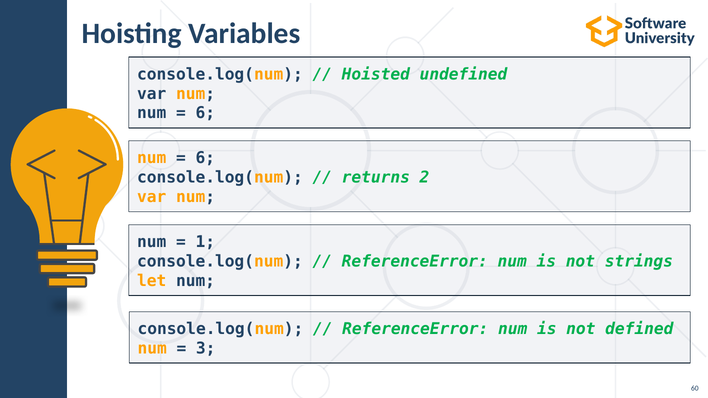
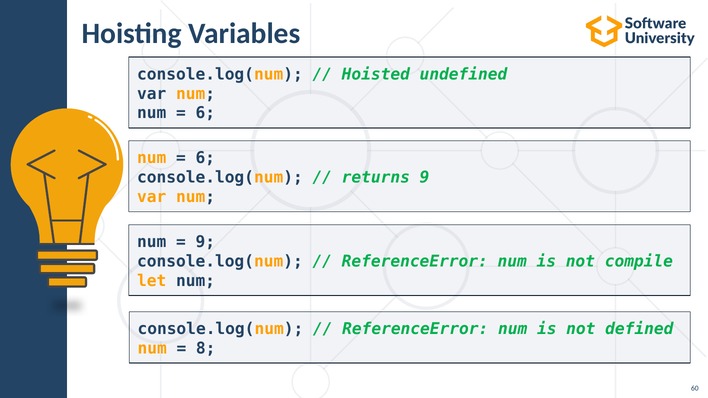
returns 2: 2 -> 9 (424, 178)
1: 1 -> 9 (205, 242)
strings: strings -> compile (639, 261)
3: 3 -> 8 (206, 348)
